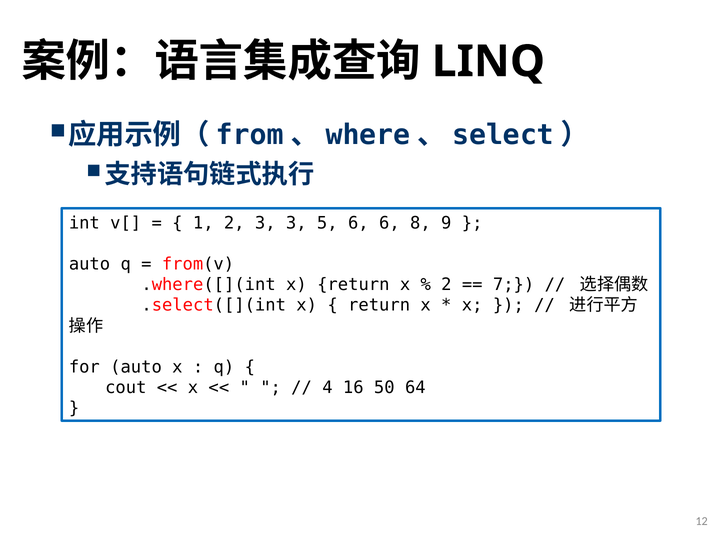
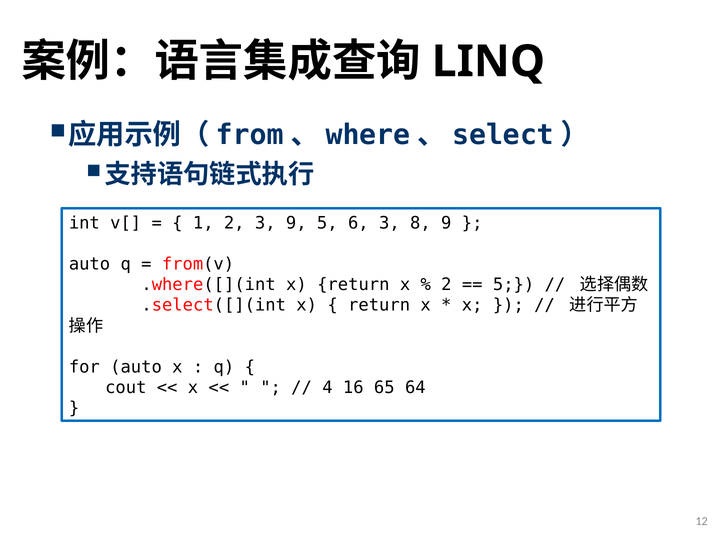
3 3: 3 -> 9 (296, 223)
6 6: 6 -> 3 (389, 223)
7: 7 -> 5 (514, 285)
50: 50 -> 65 (384, 388)
